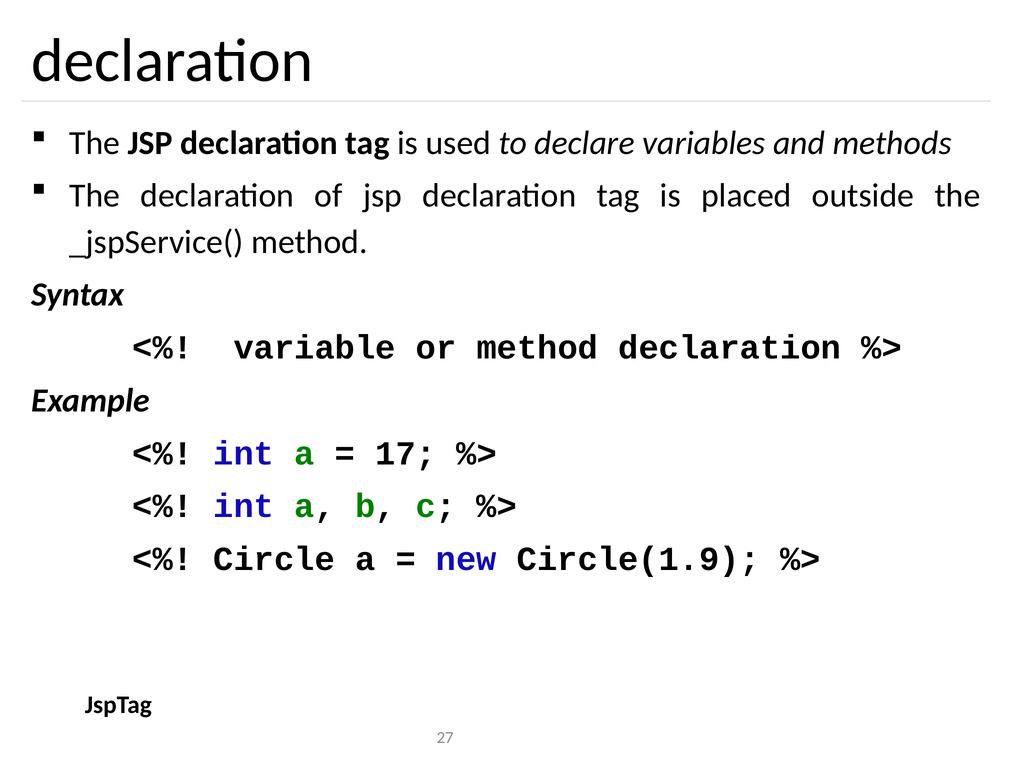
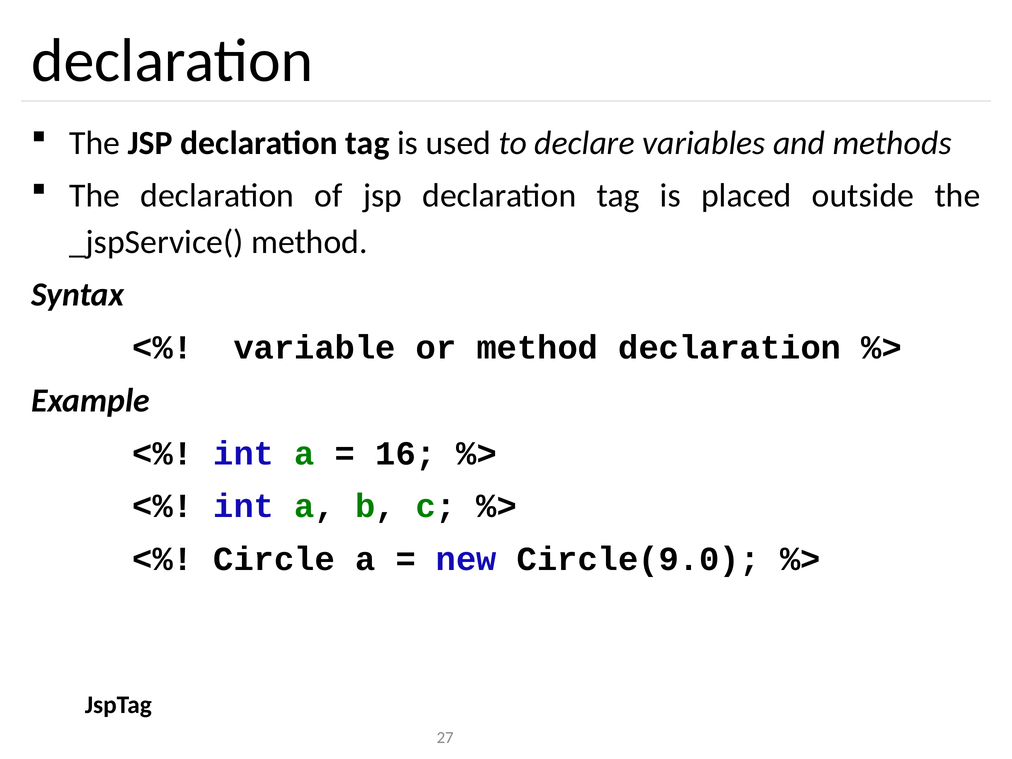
17: 17 -> 16 (406, 453)
Circle(1.9: Circle(1.9 -> Circle(9.0 (638, 559)
